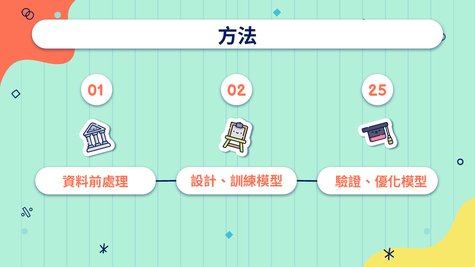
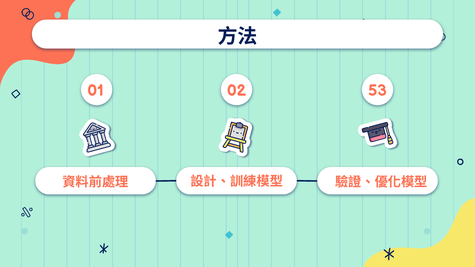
25: 25 -> 53 (377, 91)
